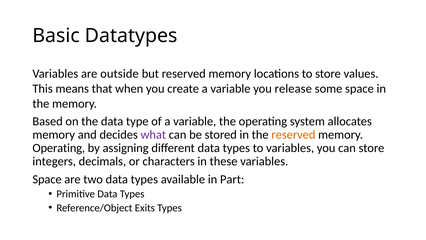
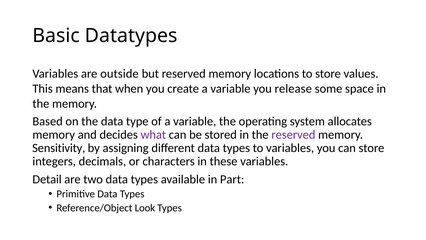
reserved colour: orange -> purple (293, 134)
Operating: Operating -> Sensitivity (59, 148)
Space: Space -> Detail (47, 179)
Exits: Exits -> Look (145, 208)
